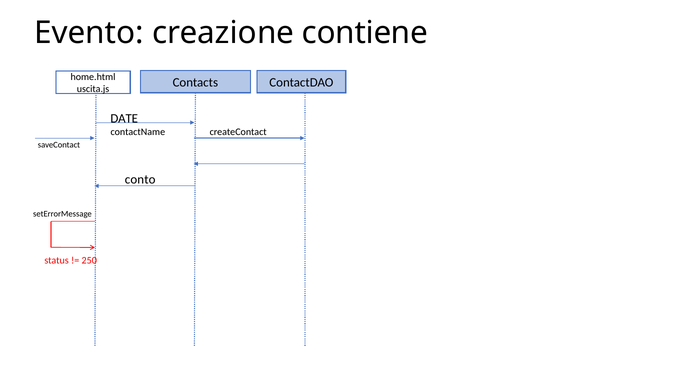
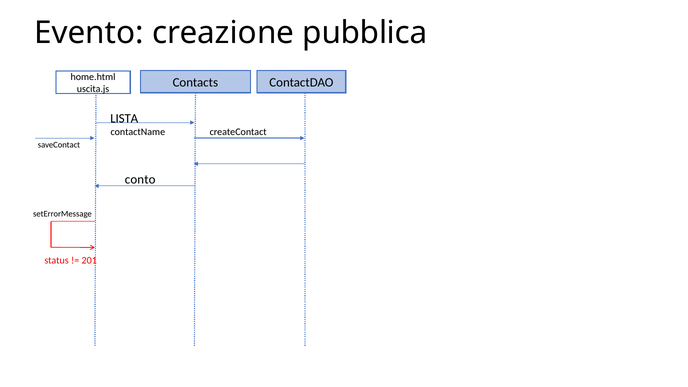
contiene: contiene -> pubblica (365, 33)
DATE: DATE -> LISTA (124, 118)
250: 250 -> 201 (89, 261)
